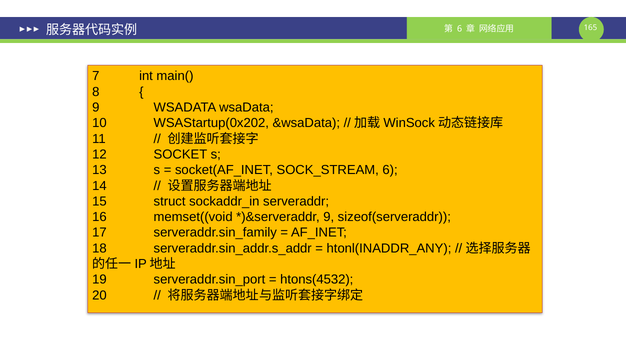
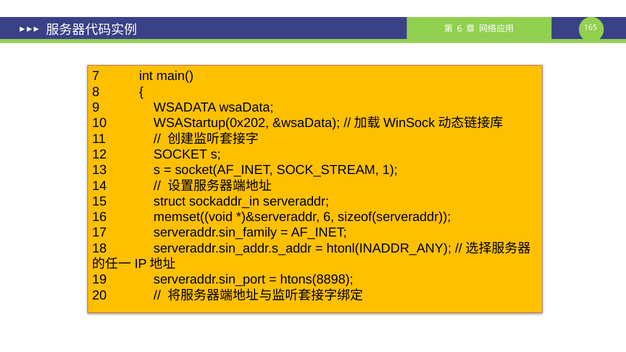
SOCK_STREAM 6: 6 -> 1 (390, 170)
9: 9 -> 6 (329, 217)
htons(4532: htons(4532 -> htons(8898 (317, 280)
